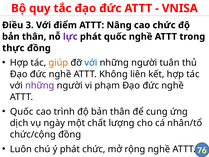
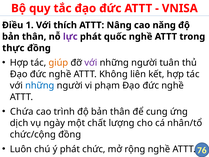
3: 3 -> 1 (30, 25)
điểm: điểm -> thích (65, 25)
cao chức: chức -> năng (164, 25)
với colour: blue -> purple (91, 63)
những colour: purple -> blue (40, 85)
Quốc: Quốc -> Chứa (22, 111)
